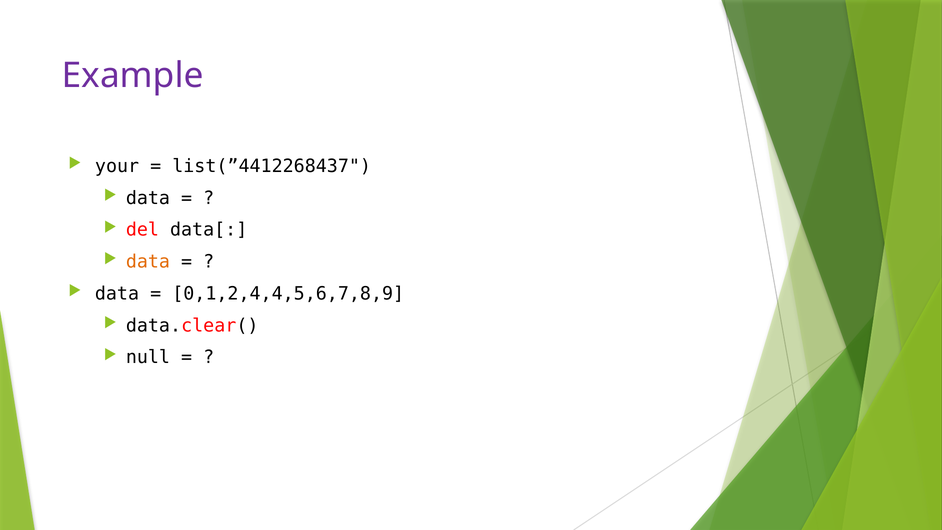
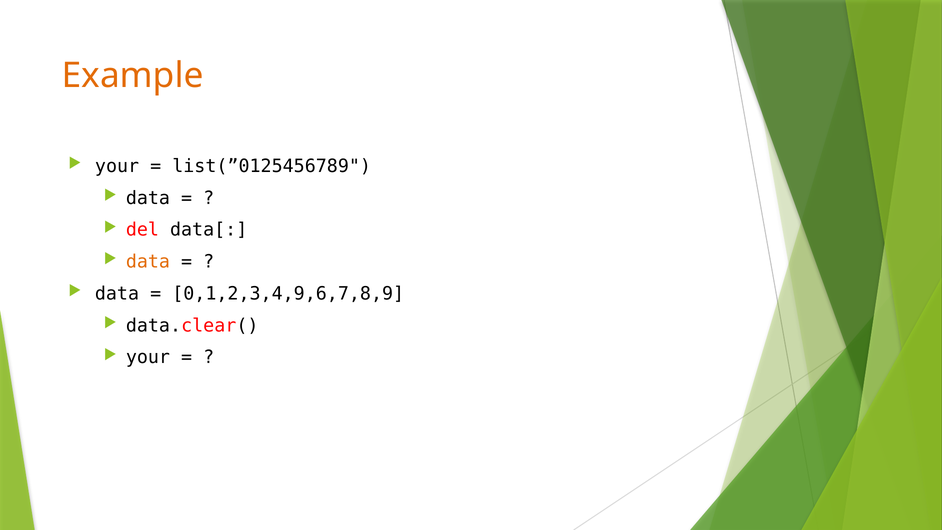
Example colour: purple -> orange (133, 75)
list(”4412268437: list(”4412268437 -> list(”0125456789 (272, 166)
0,1,2,4,4,5,6,7,8,9: 0,1,2,4,4,5,6,7,8,9 -> 0,1,2,3,4,9,6,7,8,9 (288, 294)
null: null -> your (148, 357)
